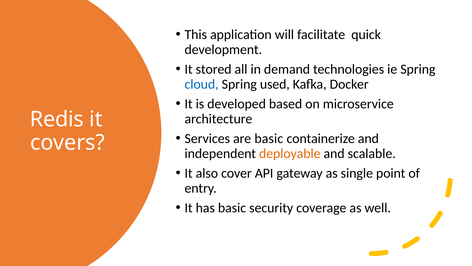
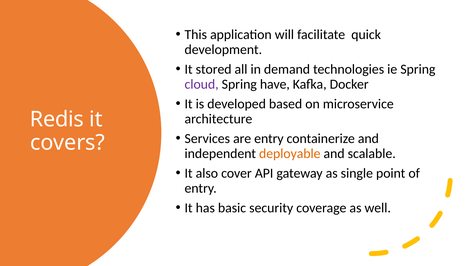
cloud colour: blue -> purple (202, 84)
used: used -> have (275, 84)
are basic: basic -> entry (269, 138)
